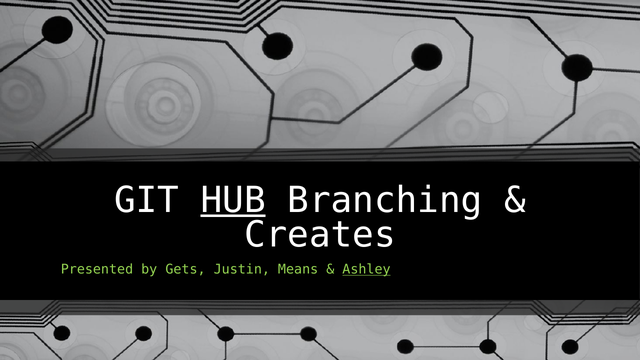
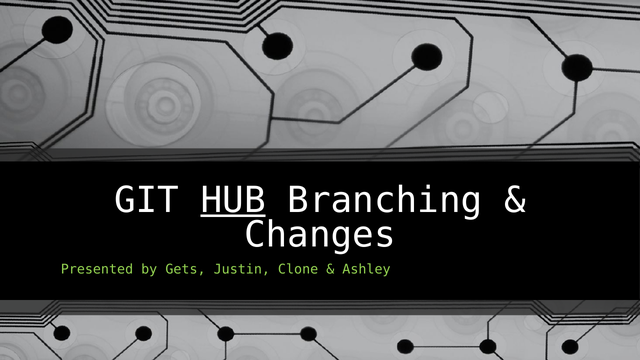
Creates: Creates -> Changes (320, 235)
Means: Means -> Clone (298, 270)
Ashley underline: present -> none (366, 270)
